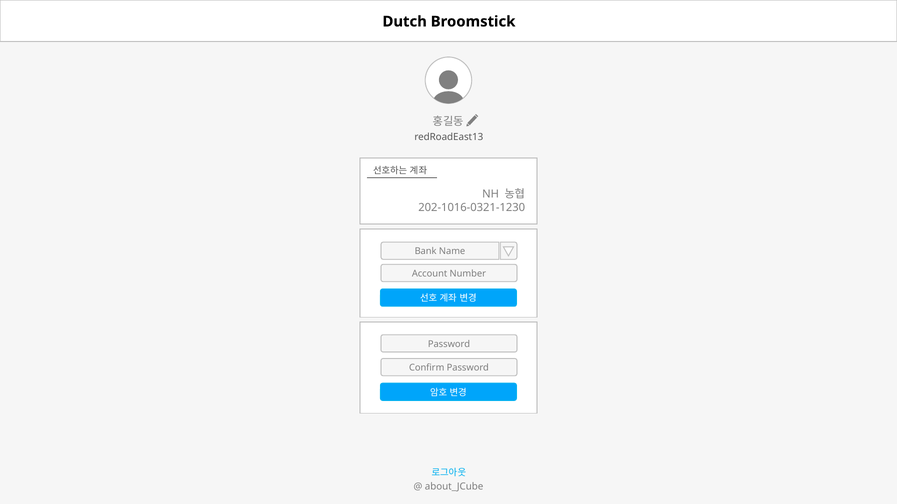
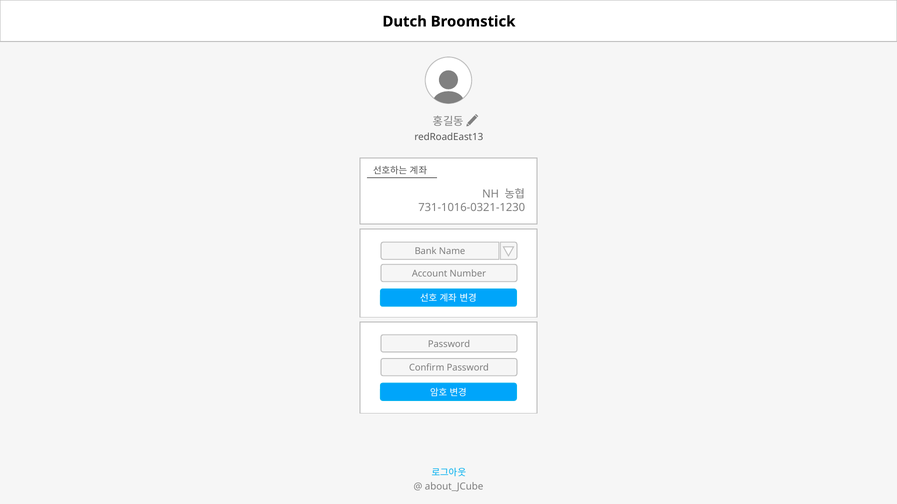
202-1016-0321-1230: 202-1016-0321-1230 -> 731-1016-0321-1230 (472, 208)
